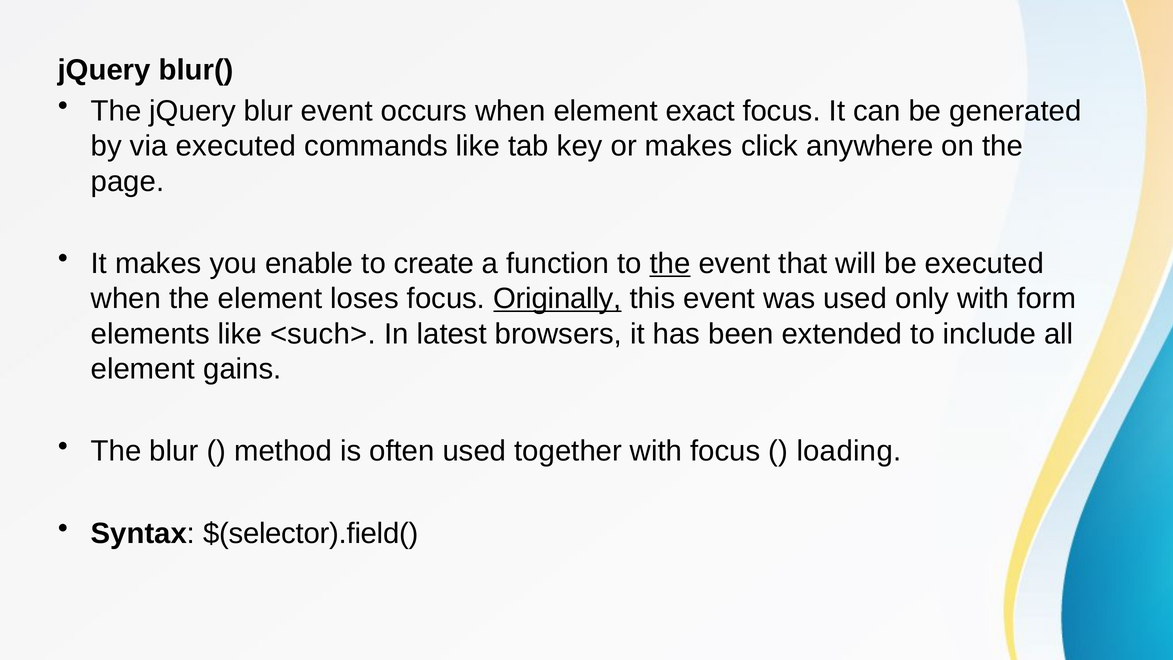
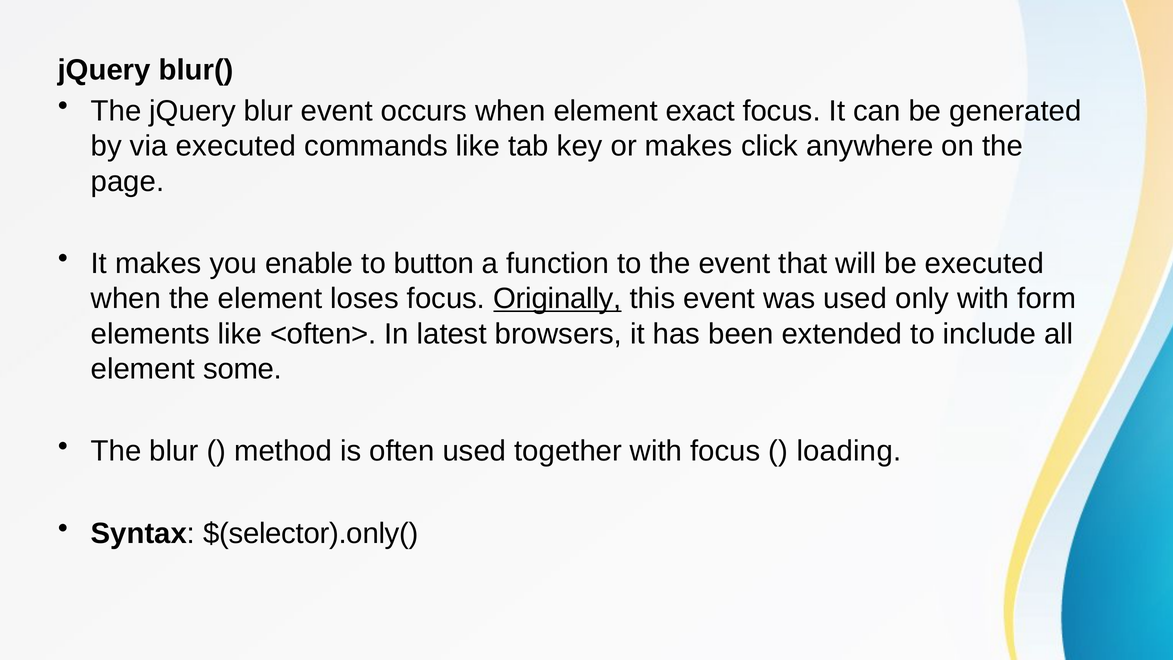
create: create -> button (434, 263)
the underline: present -> none (670, 263)
<such>: <such> -> <often> (323, 334)
gains: gains -> some (243, 369)
$(selector).field(: $(selector).field( -> $(selector).only( (311, 533)
